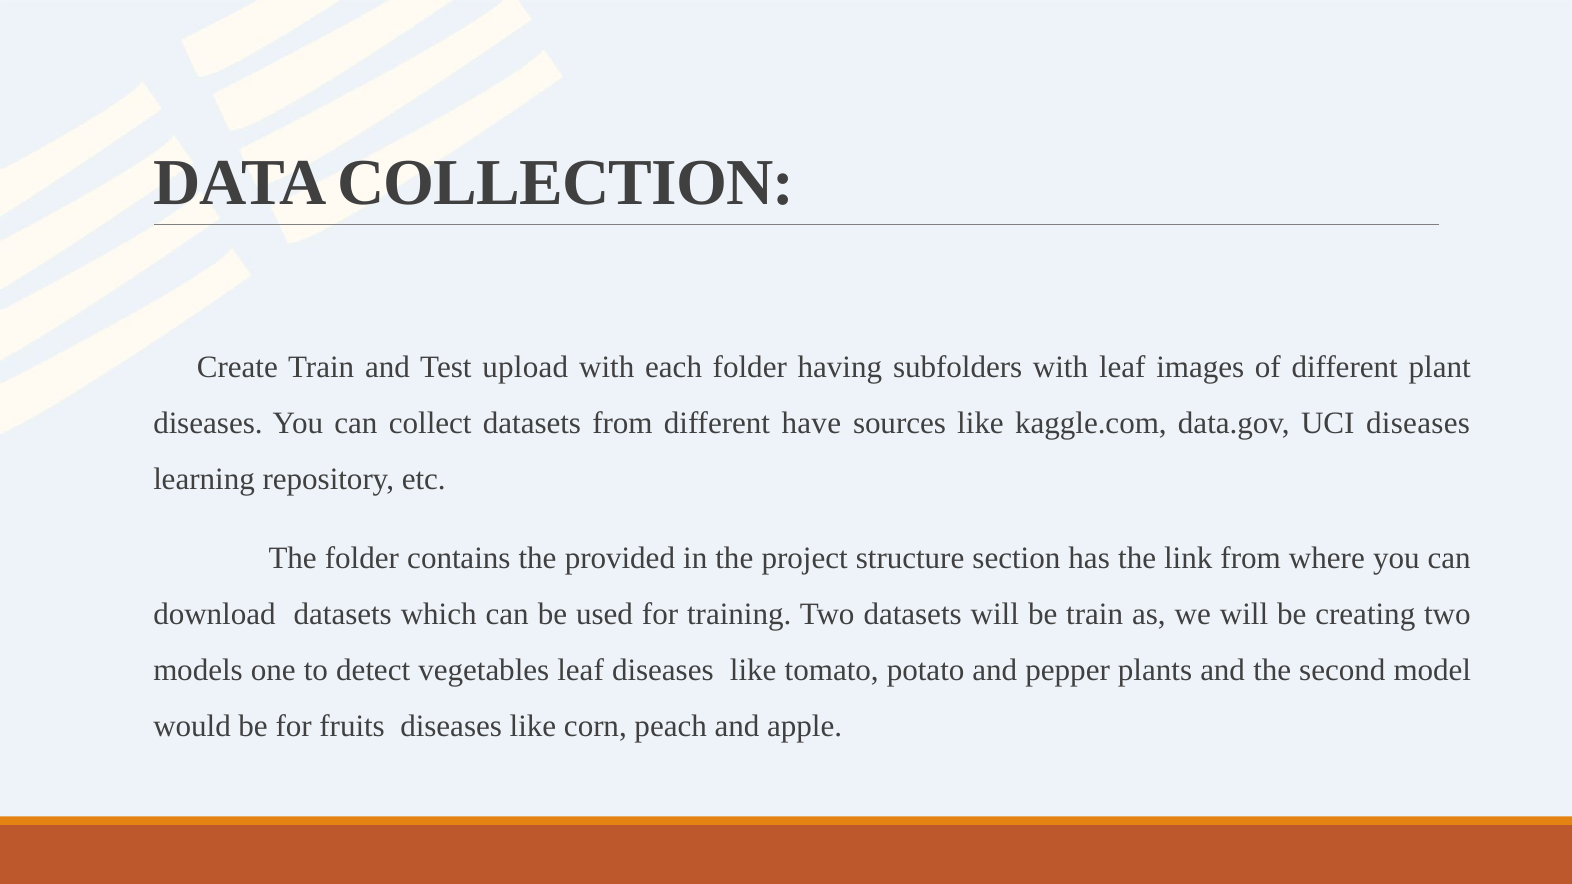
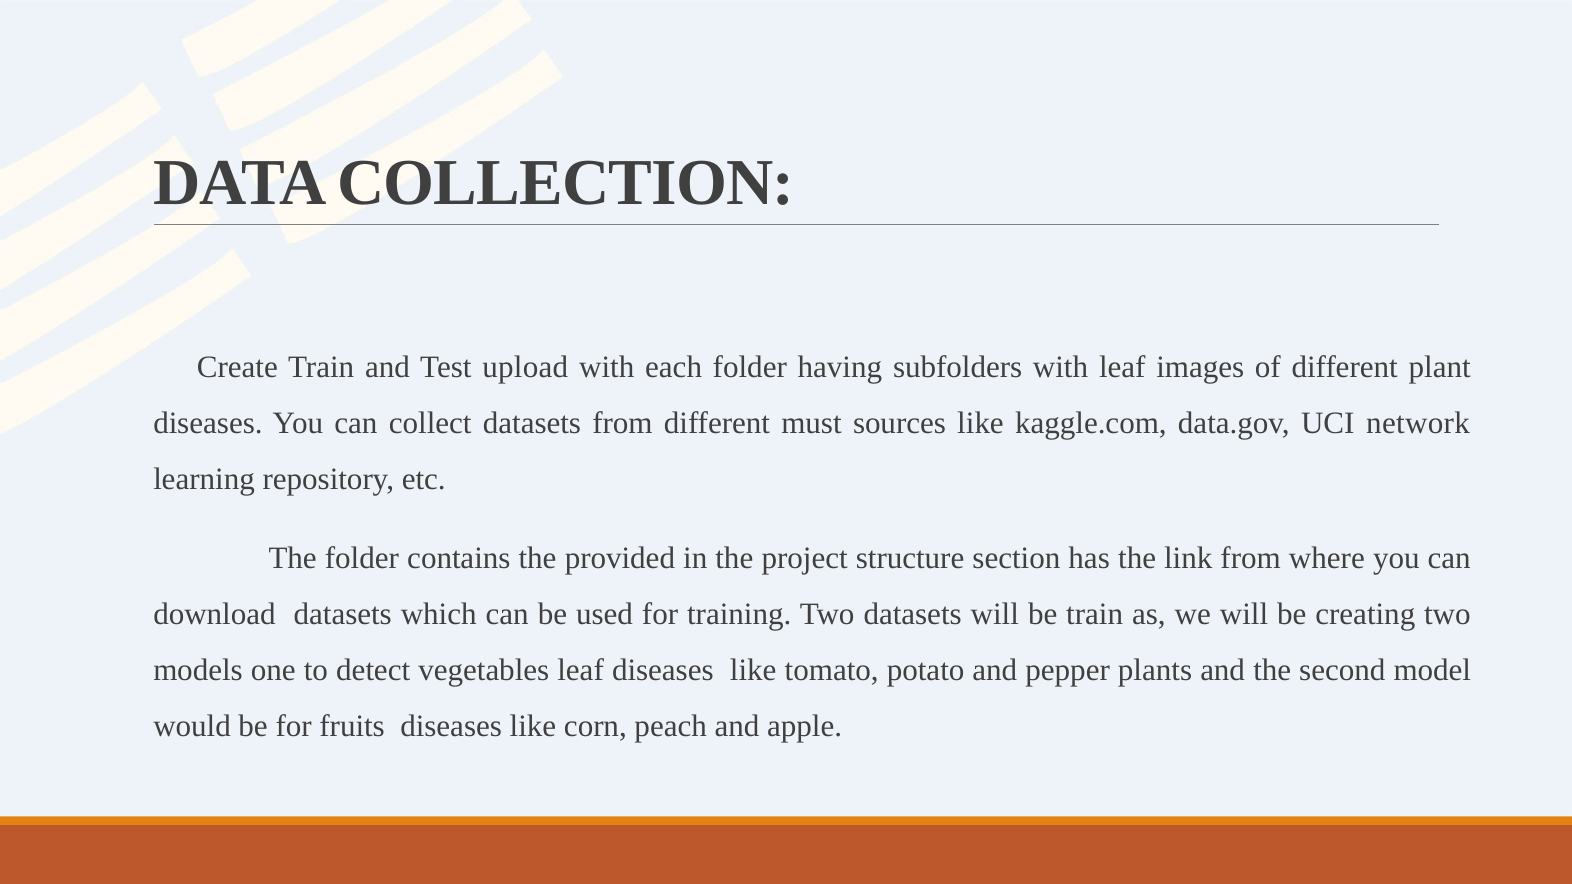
have: have -> must (811, 424)
UCI diseases: diseases -> network (1418, 424)
